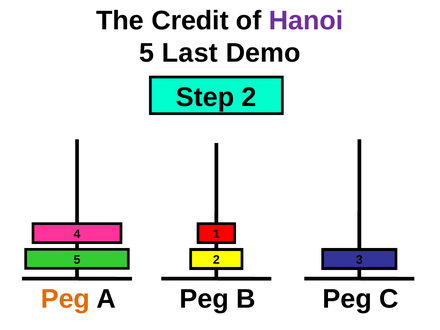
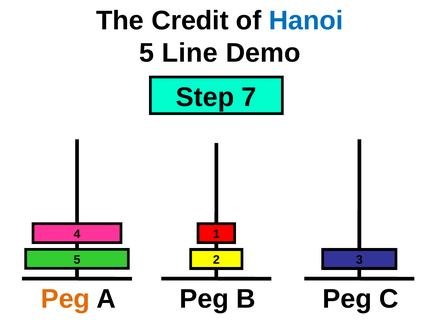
Hanoi colour: purple -> blue (306, 21)
Last: Last -> Line (190, 53)
Step 2: 2 -> 7 (249, 97)
